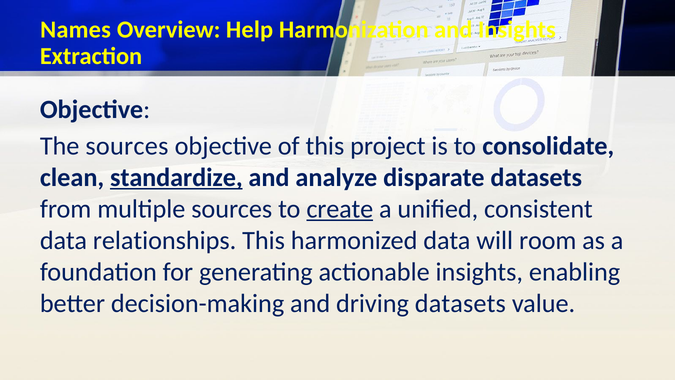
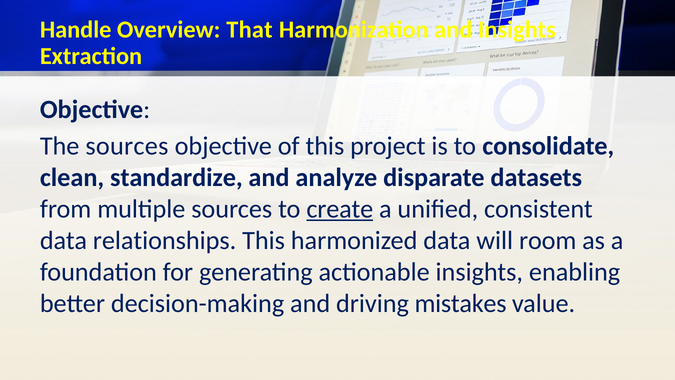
Names: Names -> Handle (76, 30)
Help: Help -> That (250, 30)
standardize underline: present -> none (176, 177)
driving datasets: datasets -> mistakes (461, 303)
